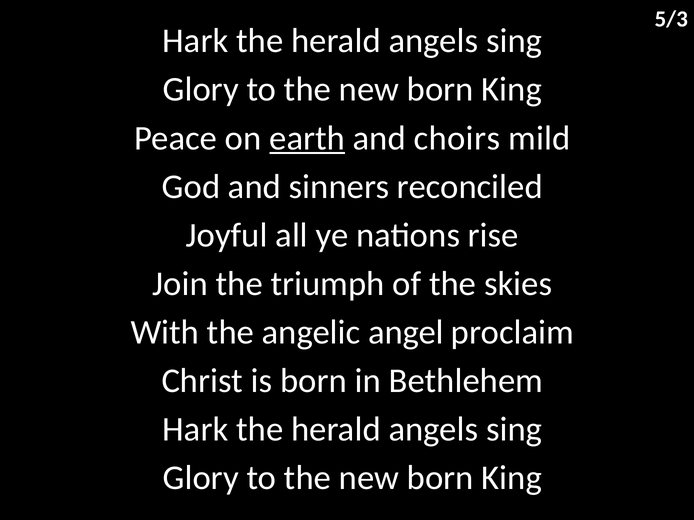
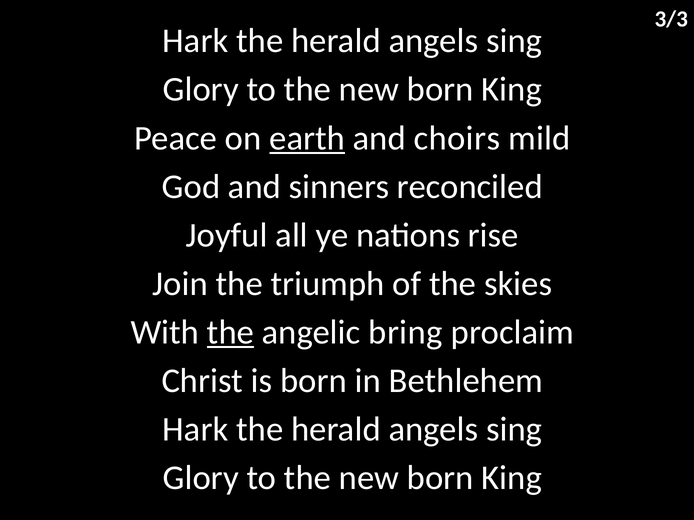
5/3: 5/3 -> 3/3 (671, 19)
the underline: none -> present (230, 333)
angel: angel -> bring (406, 333)
